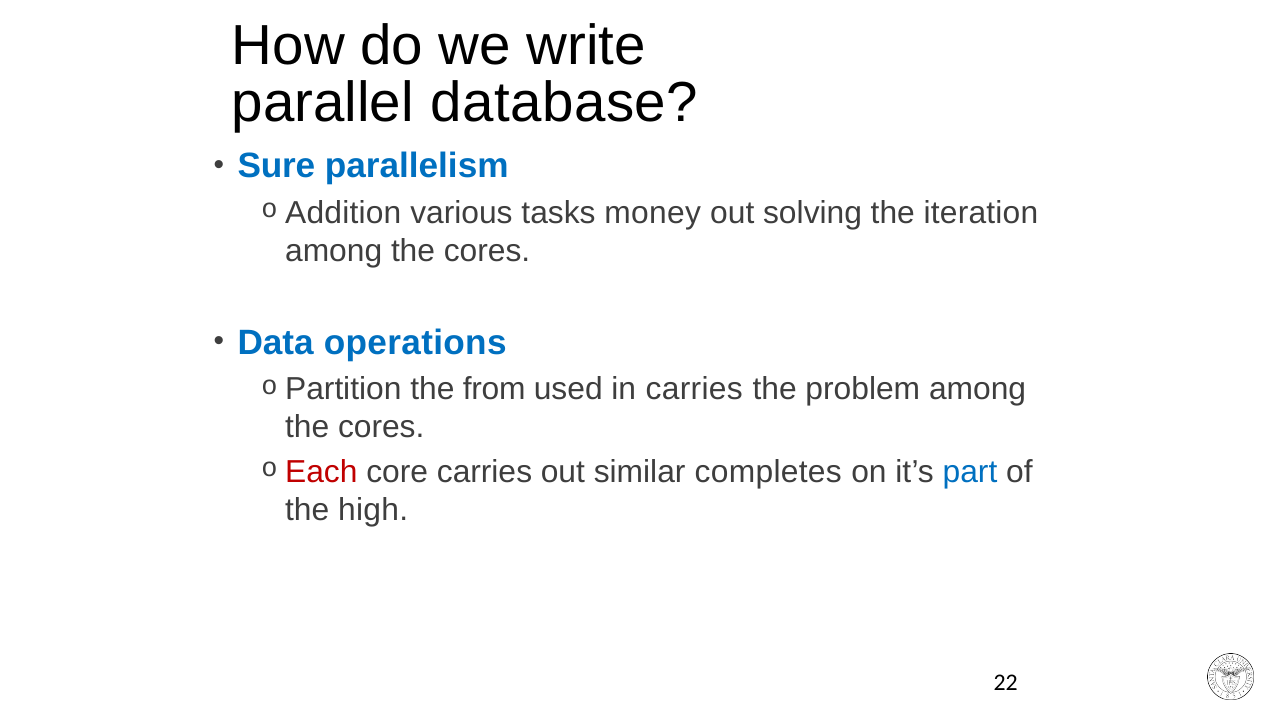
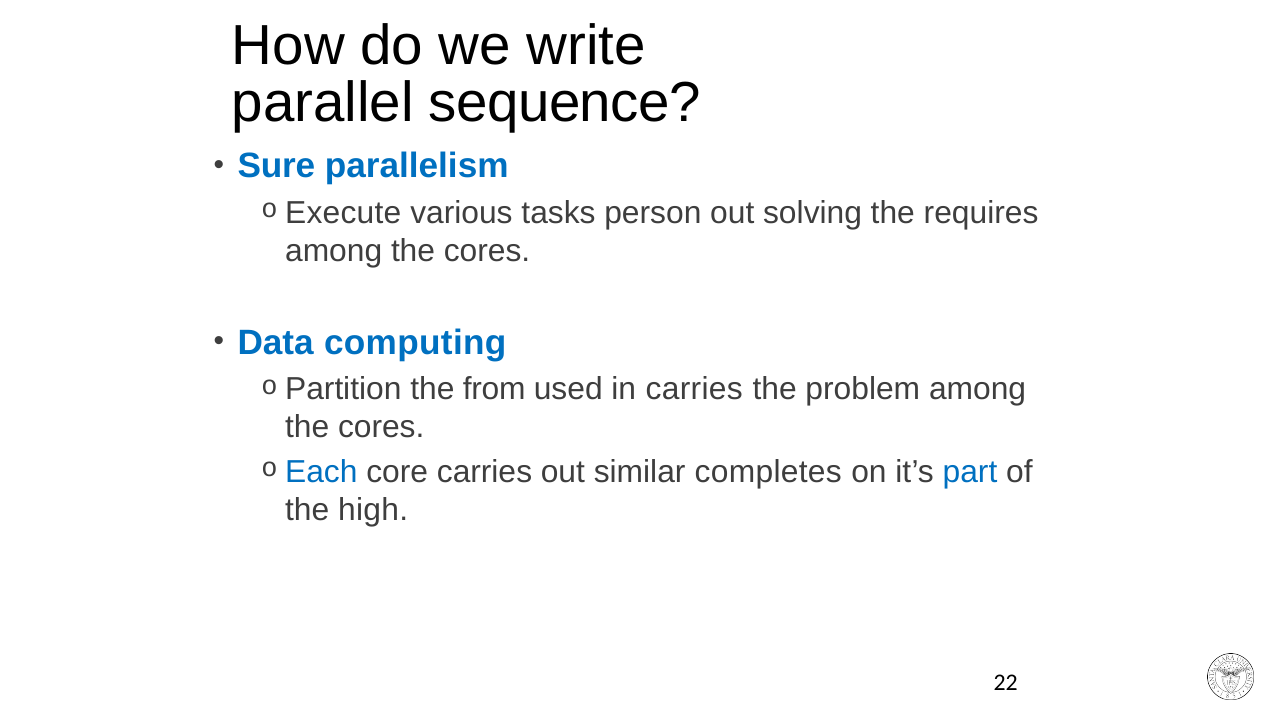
database: database -> sequence (565, 103)
Addition: Addition -> Execute (343, 213)
money: money -> person (653, 213)
iteration: iteration -> requires (981, 213)
operations: operations -> computing (415, 343)
Each colour: red -> blue (321, 472)
